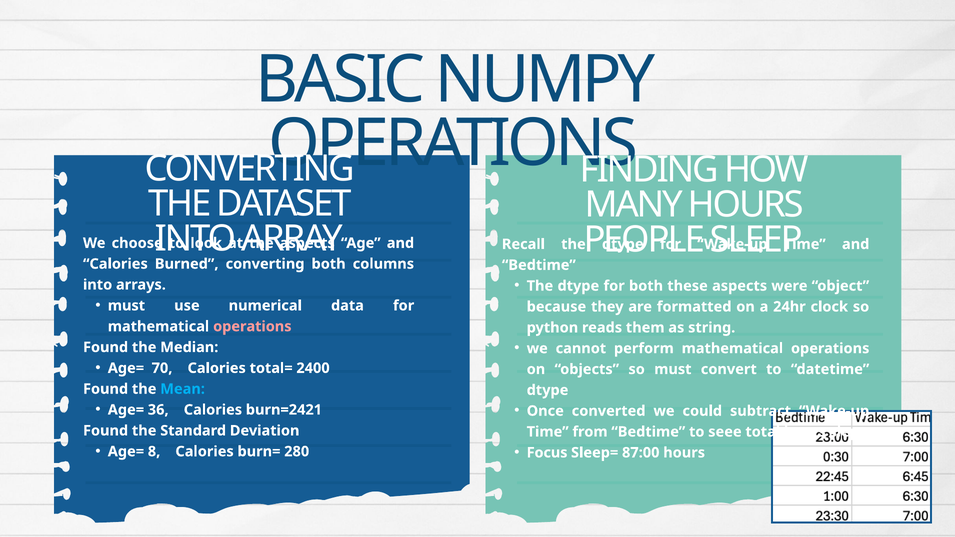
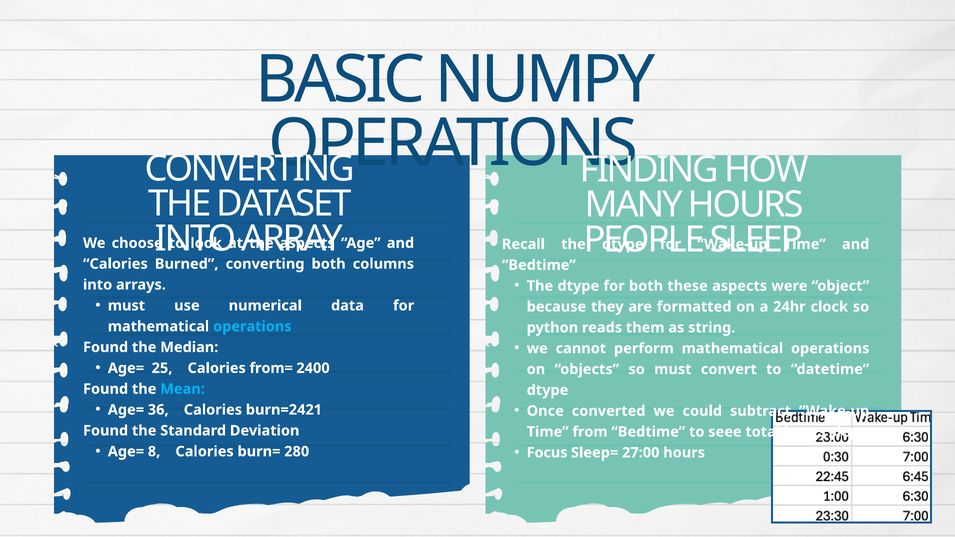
operations colour: pink -> light blue (252, 327)
70: 70 -> 25 (162, 368)
total=: total= -> from= (271, 368)
87:00: 87:00 -> 27:00 (641, 453)
